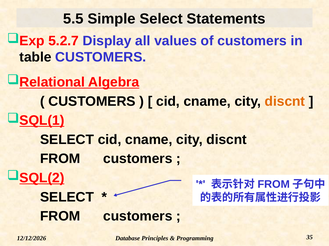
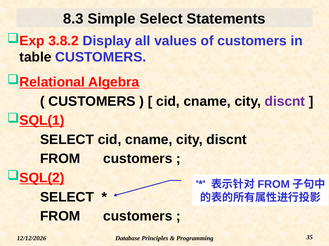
5.5: 5.5 -> 8.3 (73, 19)
5.2.7: 5.2.7 -> 3.8.2 (64, 41)
discnt colour: orange -> purple (285, 102)
